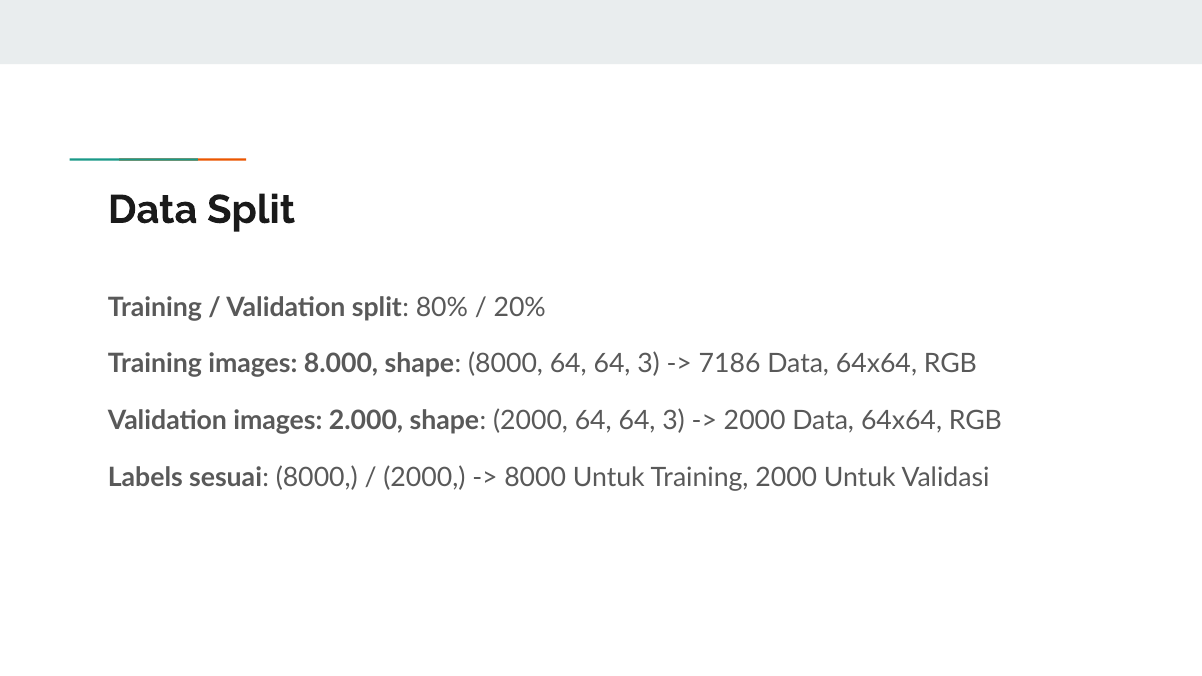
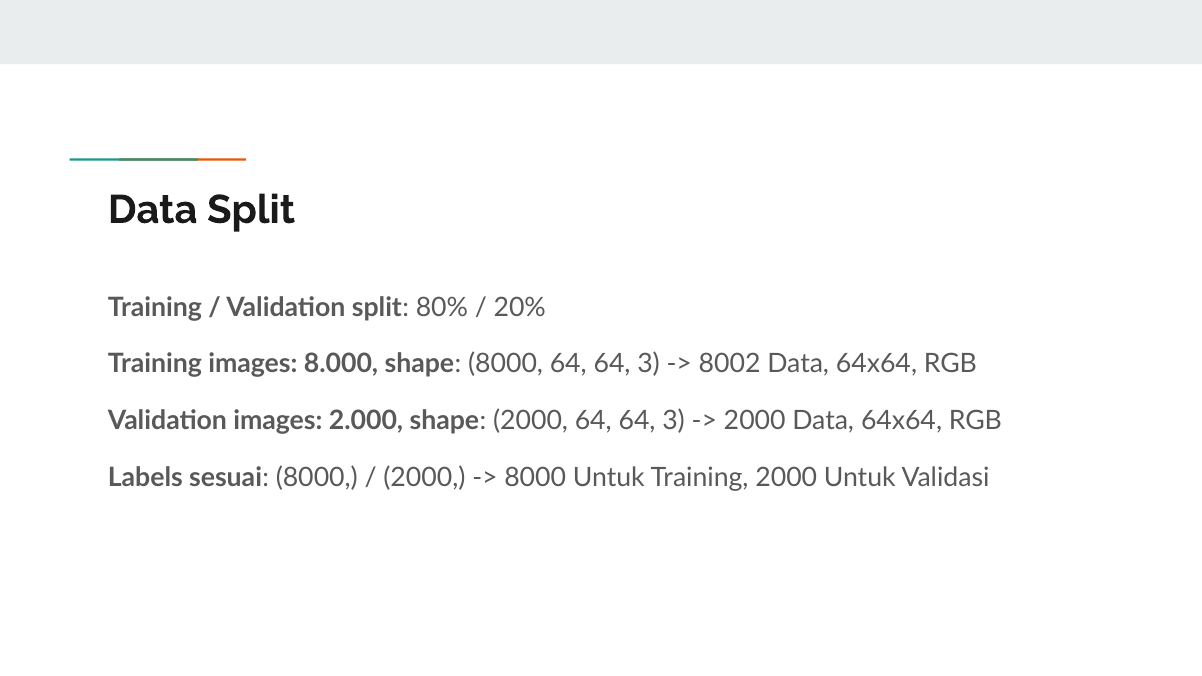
7186: 7186 -> 8002 (730, 364)
